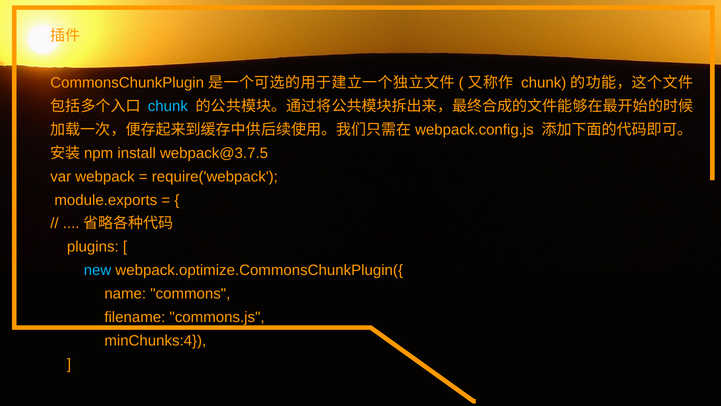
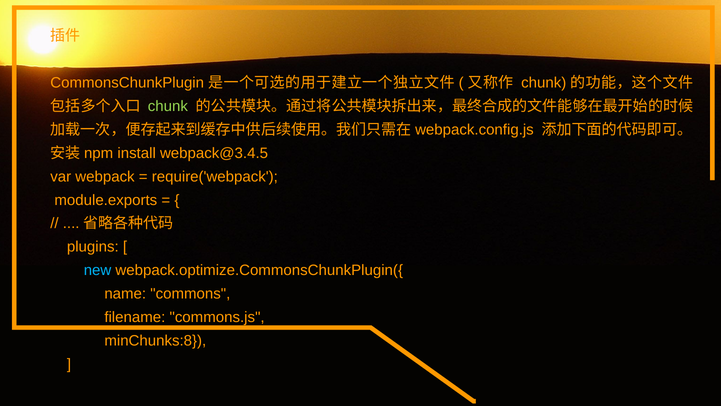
chunk colour: light blue -> light green (168, 106)
webpack@3.7.5: webpack@3.7.5 -> webpack@3.4.5 (214, 153)
minChunks:4: minChunks:4 -> minChunks:8 (155, 340)
